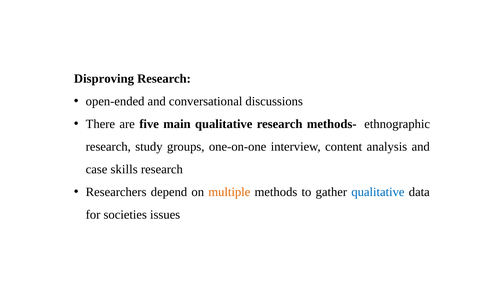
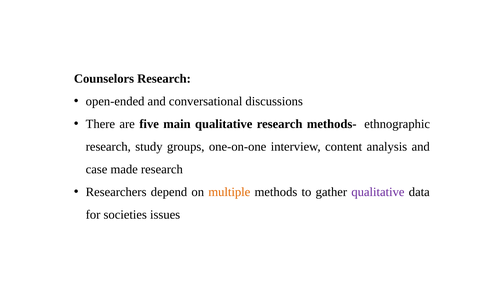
Disproving: Disproving -> Counselors (104, 79)
skills: skills -> made (124, 170)
qualitative colour: blue -> purple (378, 192)
